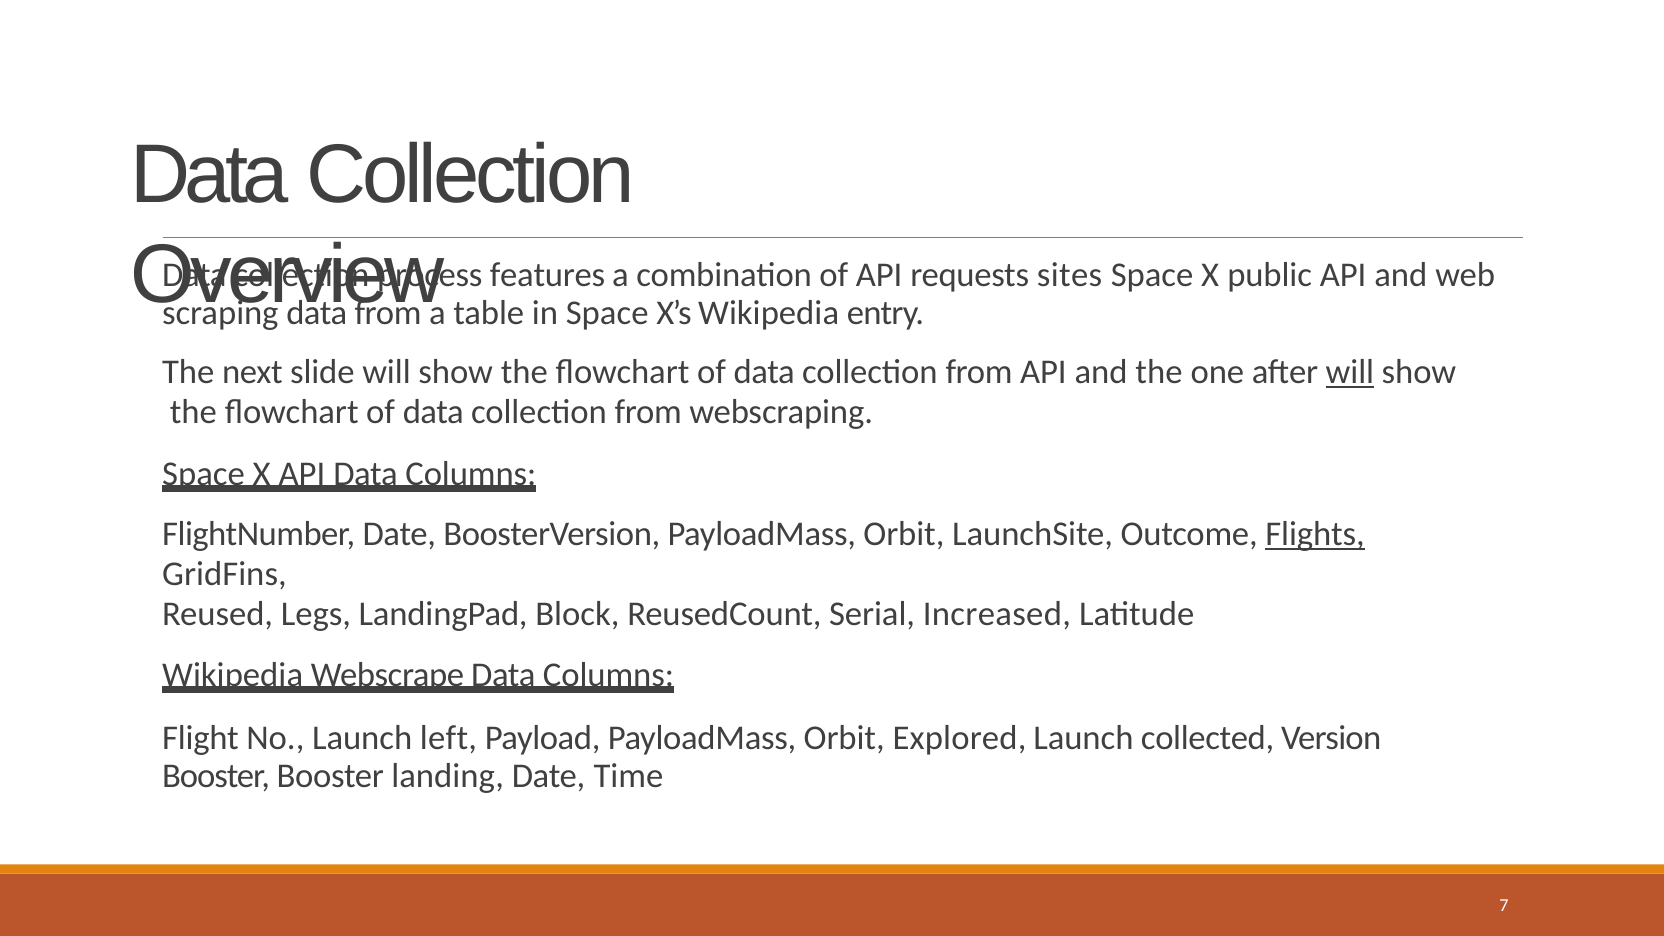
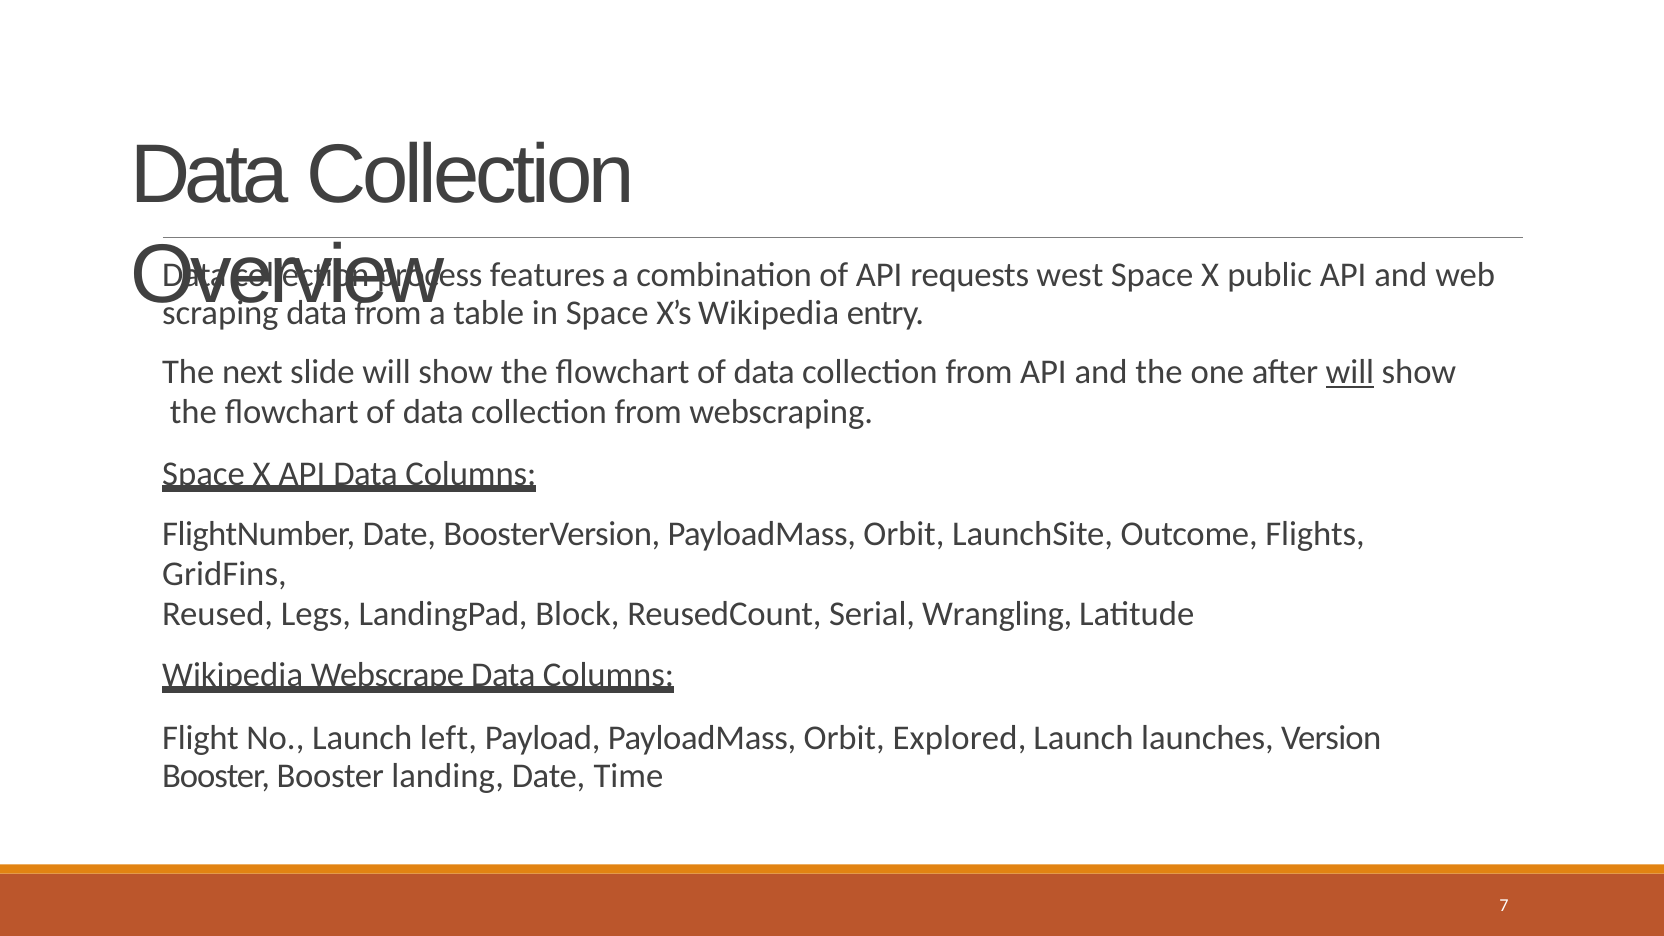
sites: sites -> west (1070, 275)
Flights underline: present -> none (1315, 534)
Increased: Increased -> Wrangling (997, 614)
collected: collected -> launches (1207, 738)
